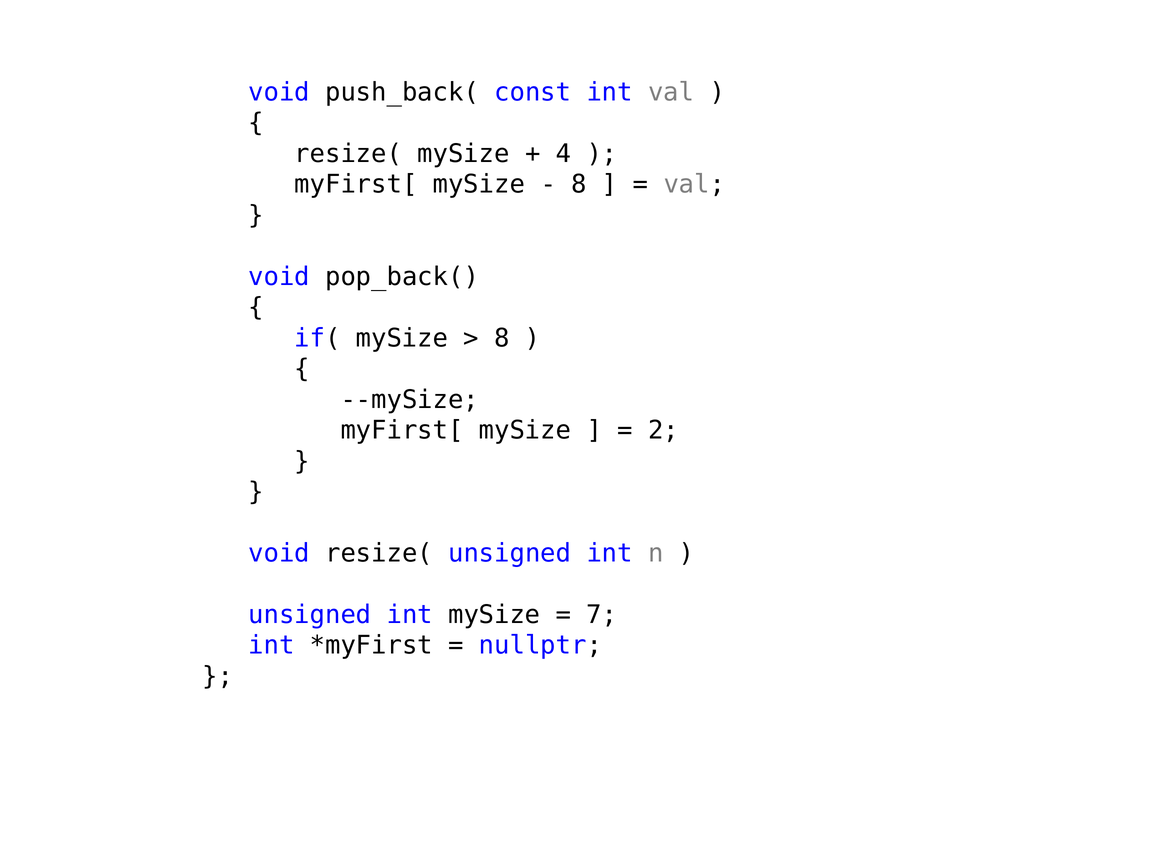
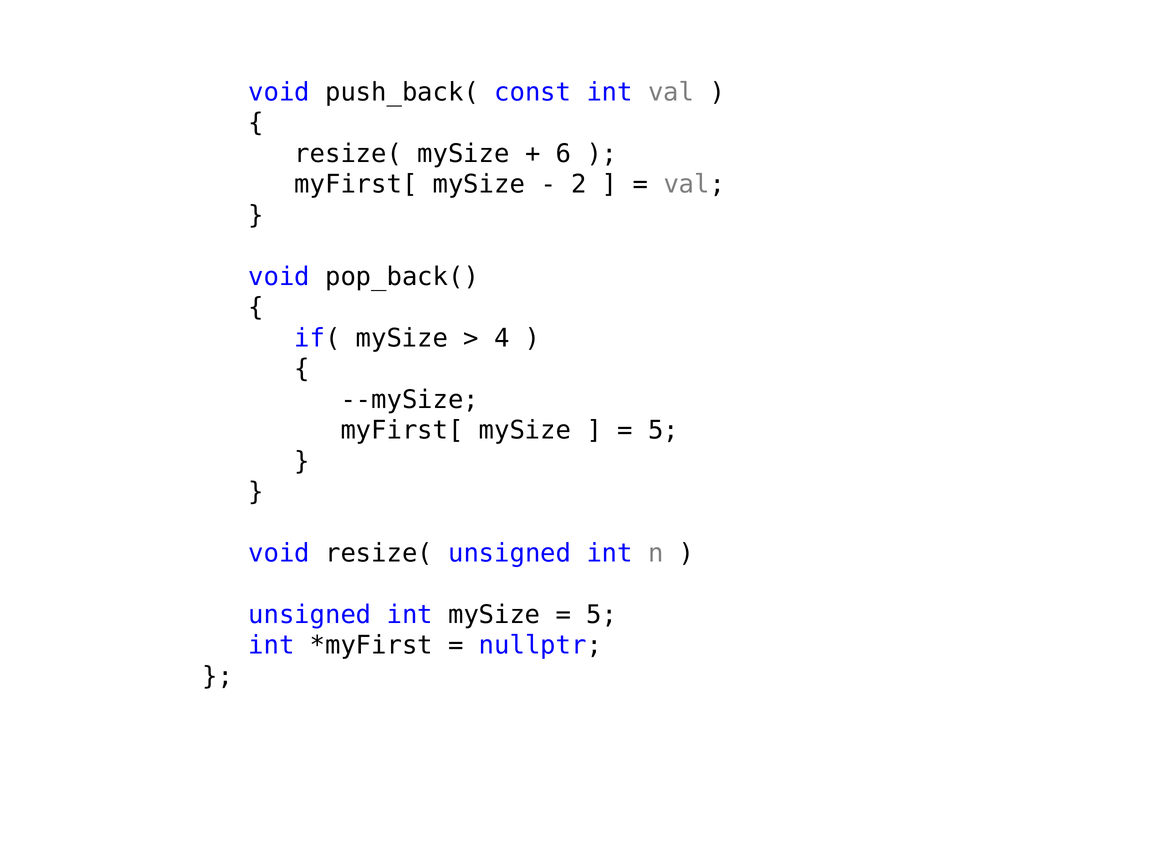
4: 4 -> 6 (564, 154)
8: 8 -> 2 (579, 184)
8: 8 -> 4 (502, 338)
2: 2 -> 5 (664, 430)
7: 7 -> 5 (602, 615)
